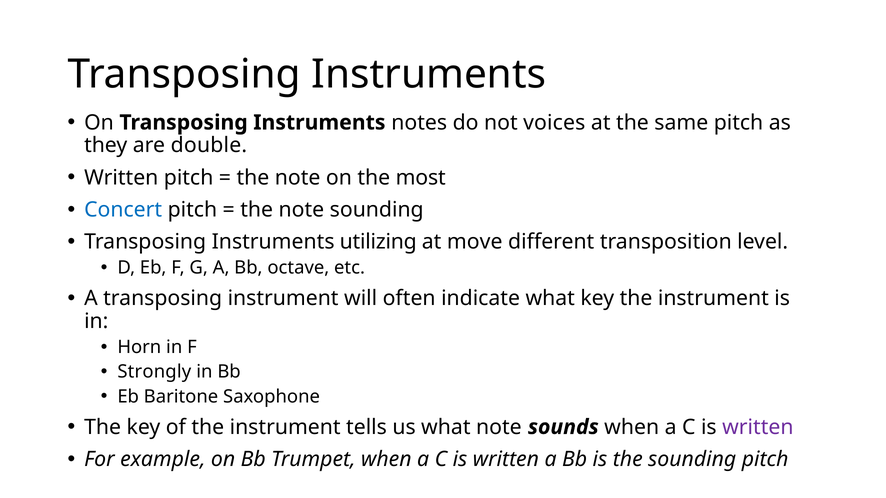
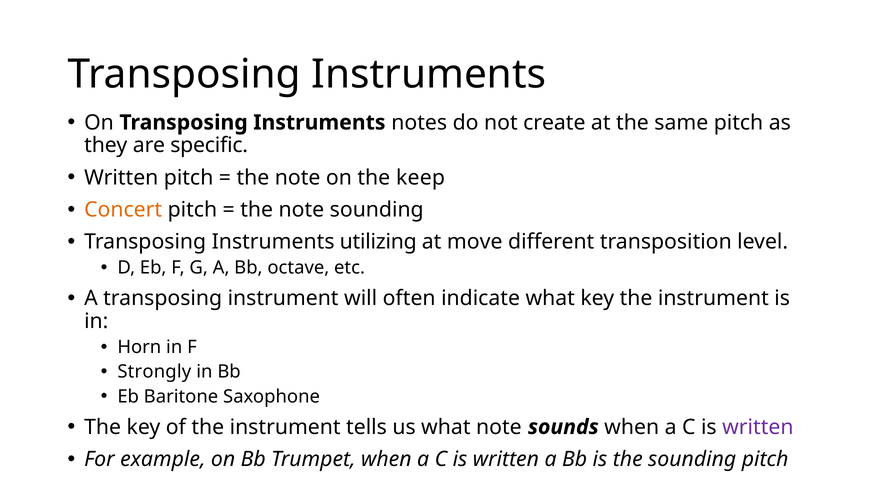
voices: voices -> create (554, 123)
double: double -> specific (209, 146)
most: most -> keep (421, 178)
Concert colour: blue -> orange (123, 210)
